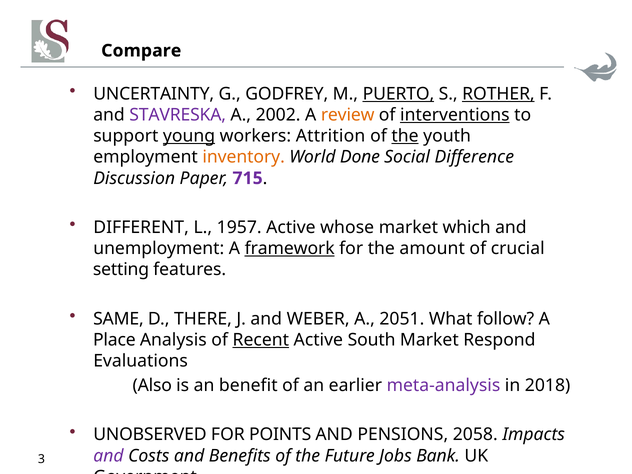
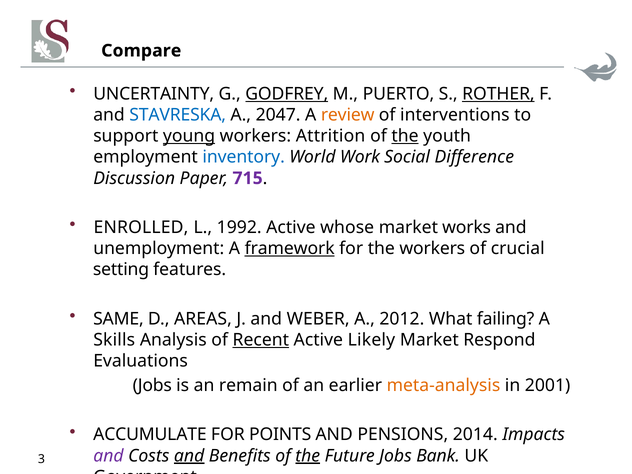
GODFREY underline: none -> present (287, 94)
PUERTO underline: present -> none (398, 94)
STAVRESKA colour: purple -> blue (178, 115)
2002: 2002 -> 2047 (278, 115)
interventions underline: present -> none (455, 115)
inventory colour: orange -> blue (244, 157)
Done: Done -> Work (360, 157)
DIFFERENT: DIFFERENT -> ENROLLED (141, 227)
1957: 1957 -> 1992 (239, 227)
which: which -> works (467, 227)
the amount: amount -> workers (432, 248)
THERE: THERE -> AREAS (203, 319)
2051: 2051 -> 2012 (402, 319)
follow: follow -> failing (506, 319)
Place: Place -> Skills (114, 340)
South: South -> Likely (371, 340)
Also: Also -> Jobs (152, 385)
benefit: benefit -> remain (248, 385)
meta-analysis colour: purple -> orange (443, 385)
2018: 2018 -> 2001 (548, 385)
UNOBSERVED: UNOBSERVED -> ACCUMULATE (150, 435)
2058: 2058 -> 2014 (475, 435)
and underline: none -> present (189, 456)
the underline: none -> present (308, 456)
